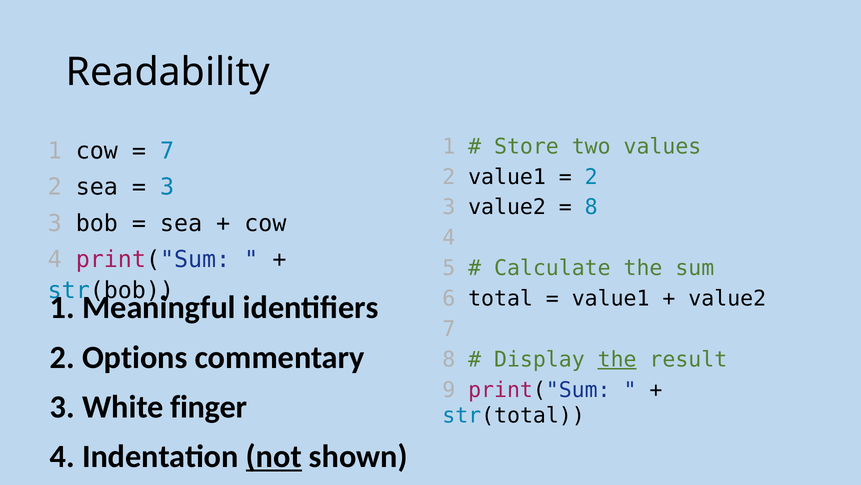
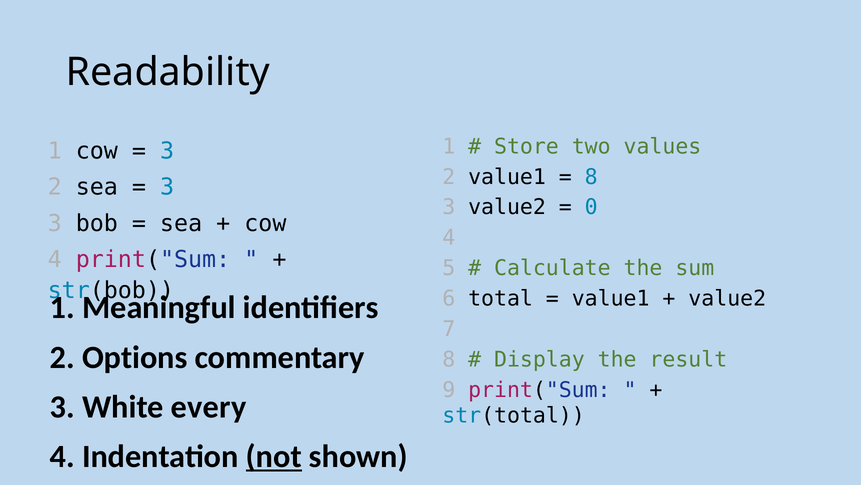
7: 7 -> 3 (167, 151)
2: 2 -> 8 (591, 177)
8: 8 -> 0 (591, 207)
the underline: present -> none (617, 359)
finger: finger -> every (209, 406)
